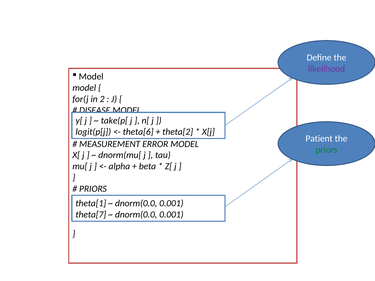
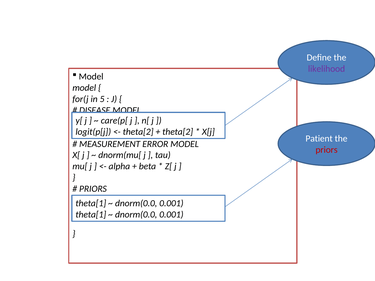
2: 2 -> 5 (102, 99)
take(p[: take(p[ -> care(p[ (114, 121)
theta[6: theta[6 -> theta[2 (138, 132)
priors colour: green -> red (327, 150)
theta[7: theta[7 -> theta[1 (91, 215)
